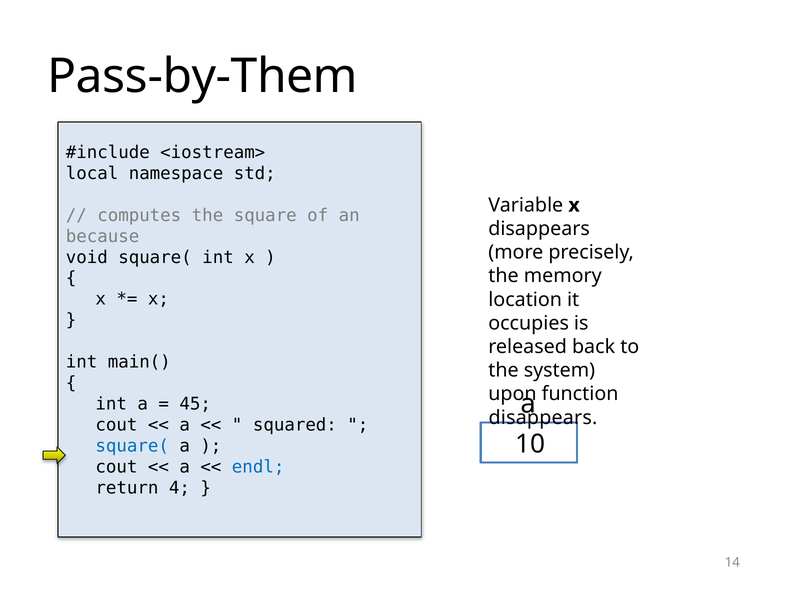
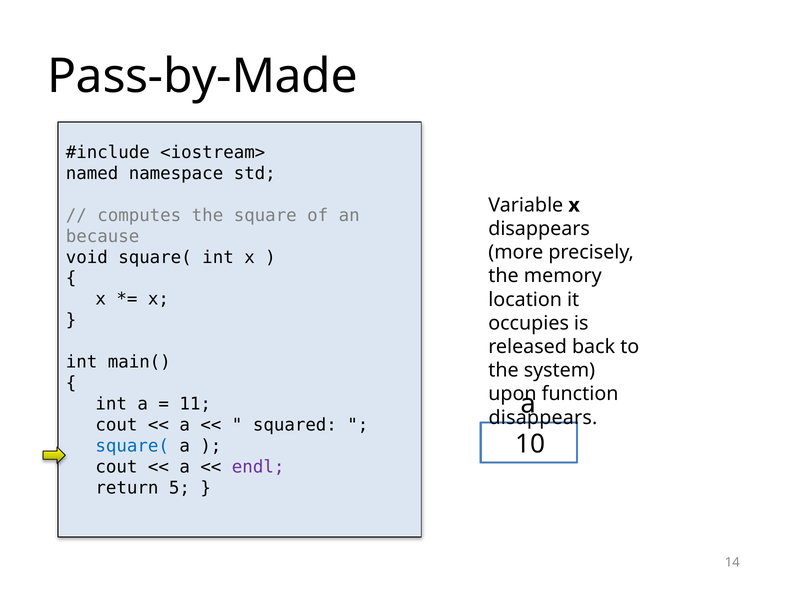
Pass-by-Them: Pass-by-Them -> Pass-by-Made (203, 76)
local: local -> named (92, 173)
45: 45 -> 11 (195, 404)
endl colour: blue -> purple (258, 467)
4: 4 -> 5 (179, 488)
